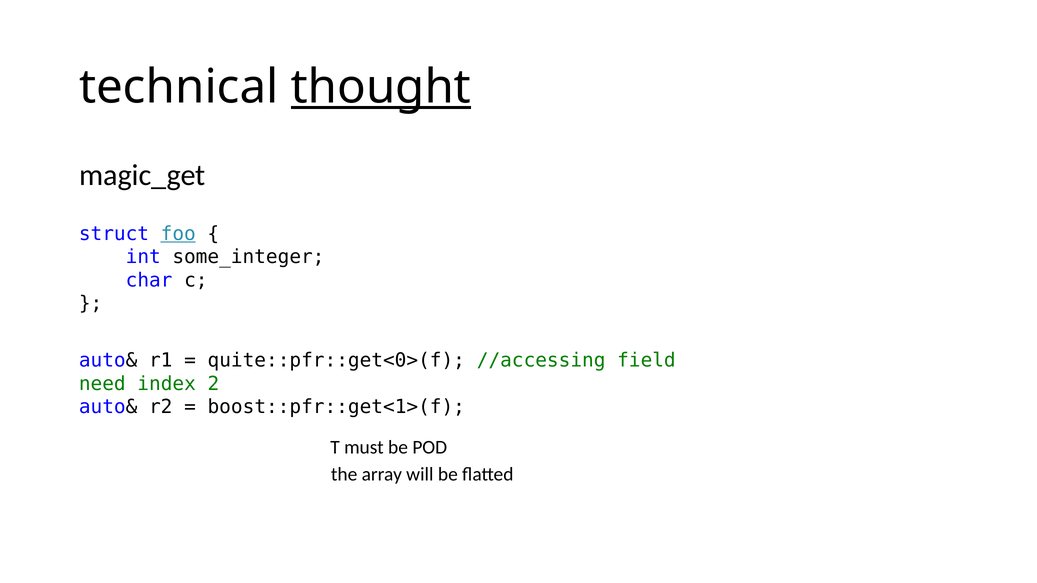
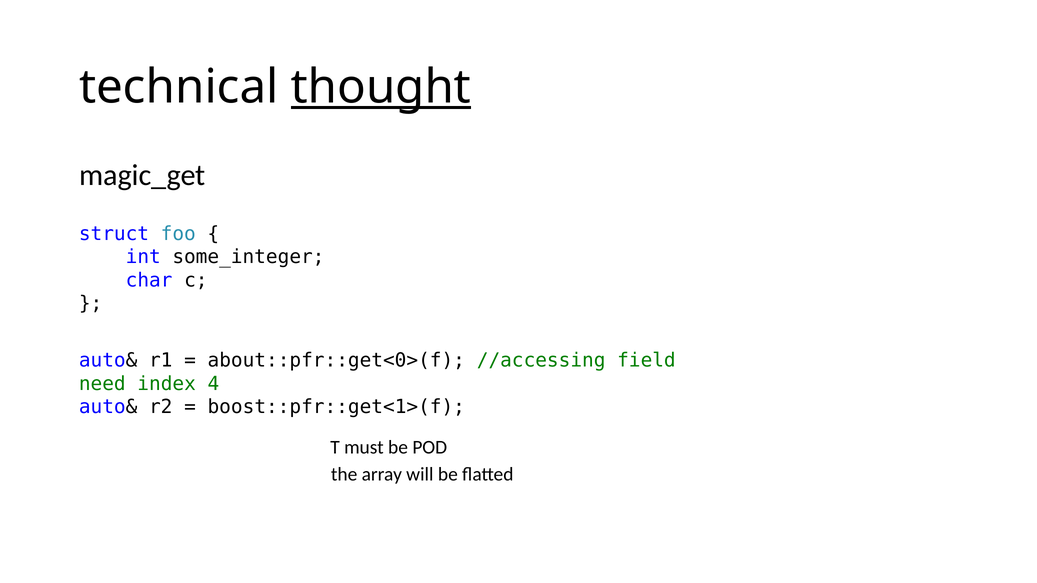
foo underline: present -> none (178, 234)
quite::pfr::get<0>(f: quite::pfr::get<0>(f -> about::pfr::get<0>(f (336, 360)
2: 2 -> 4 (213, 384)
